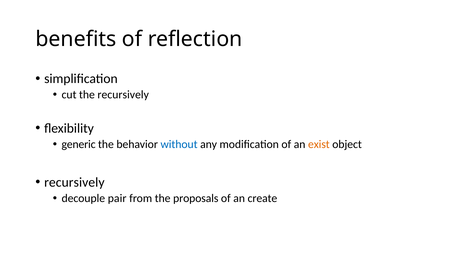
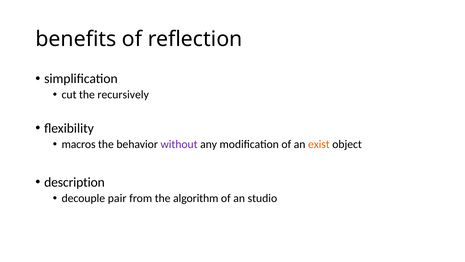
generic: generic -> macros (79, 144)
without colour: blue -> purple (179, 144)
recursively: recursively -> description (74, 182)
proposals: proposals -> algorithm (196, 198)
create: create -> studio (262, 198)
